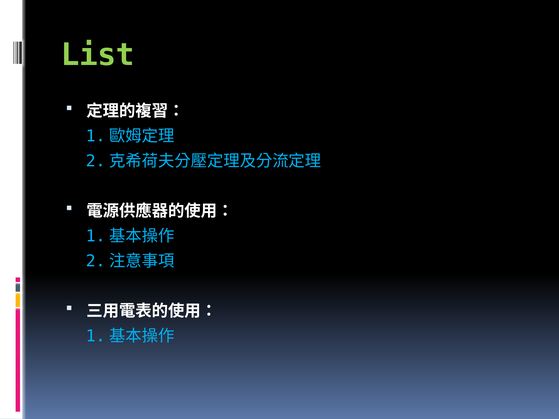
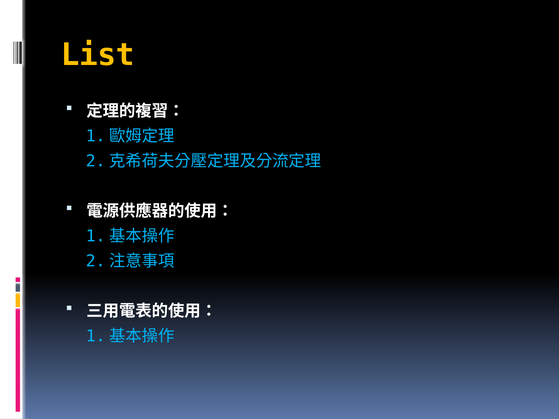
List colour: light green -> yellow (98, 55)
